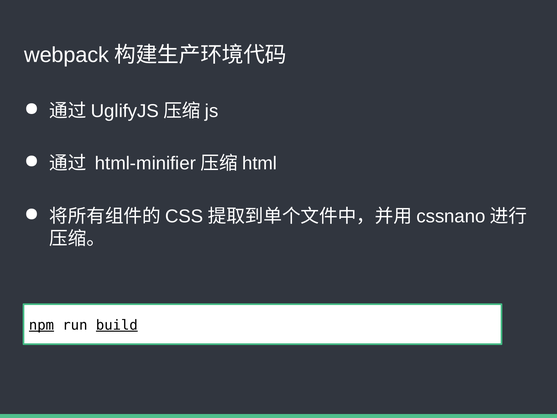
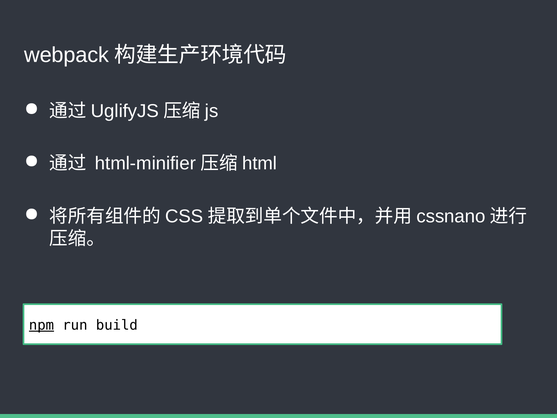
build underline: present -> none (117, 325)
